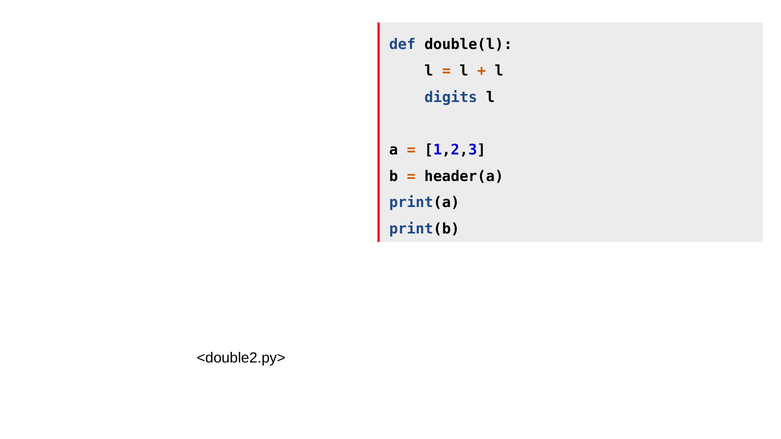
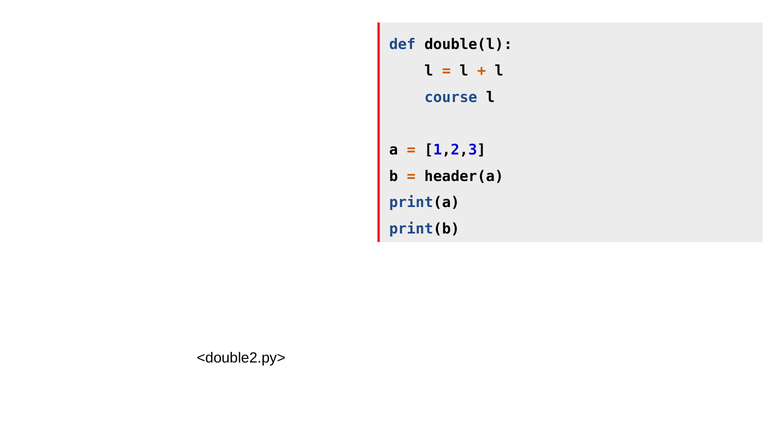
digits: digits -> course (451, 97)
